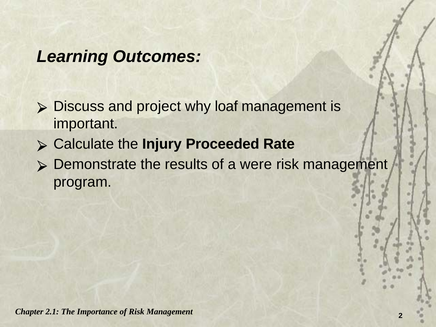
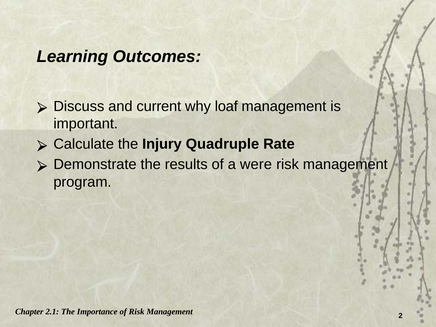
project: project -> current (159, 106)
Proceeded: Proceeded -> Quadruple (222, 144)
